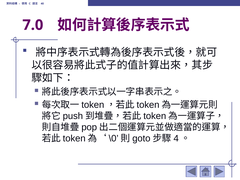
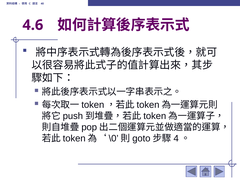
7.0: 7.0 -> 4.6 (33, 25)
